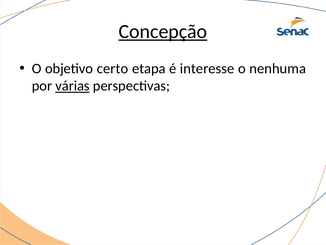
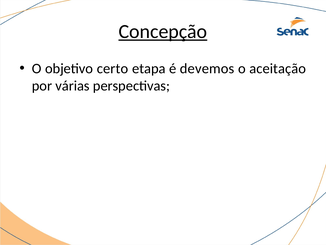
interesse: interesse -> devemos (207, 68)
nenhuma: nenhuma -> aceitação (278, 68)
várias underline: present -> none (73, 86)
